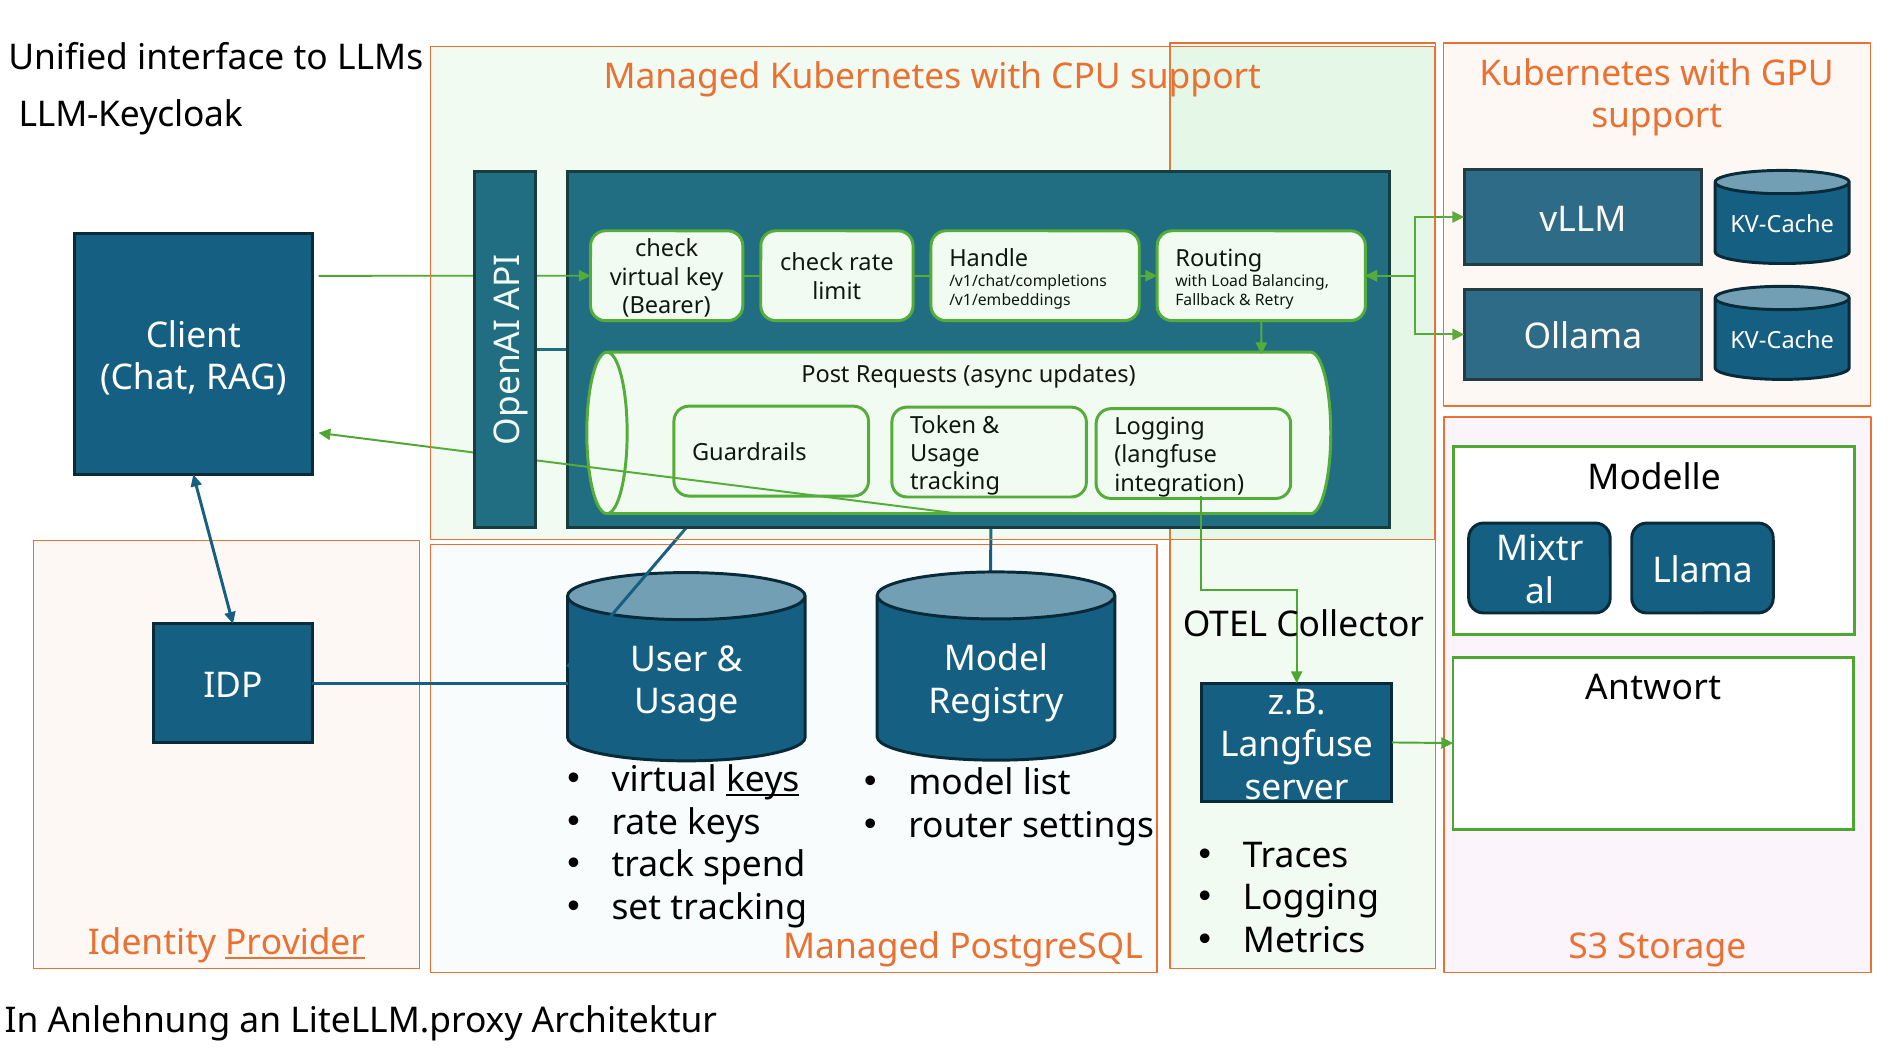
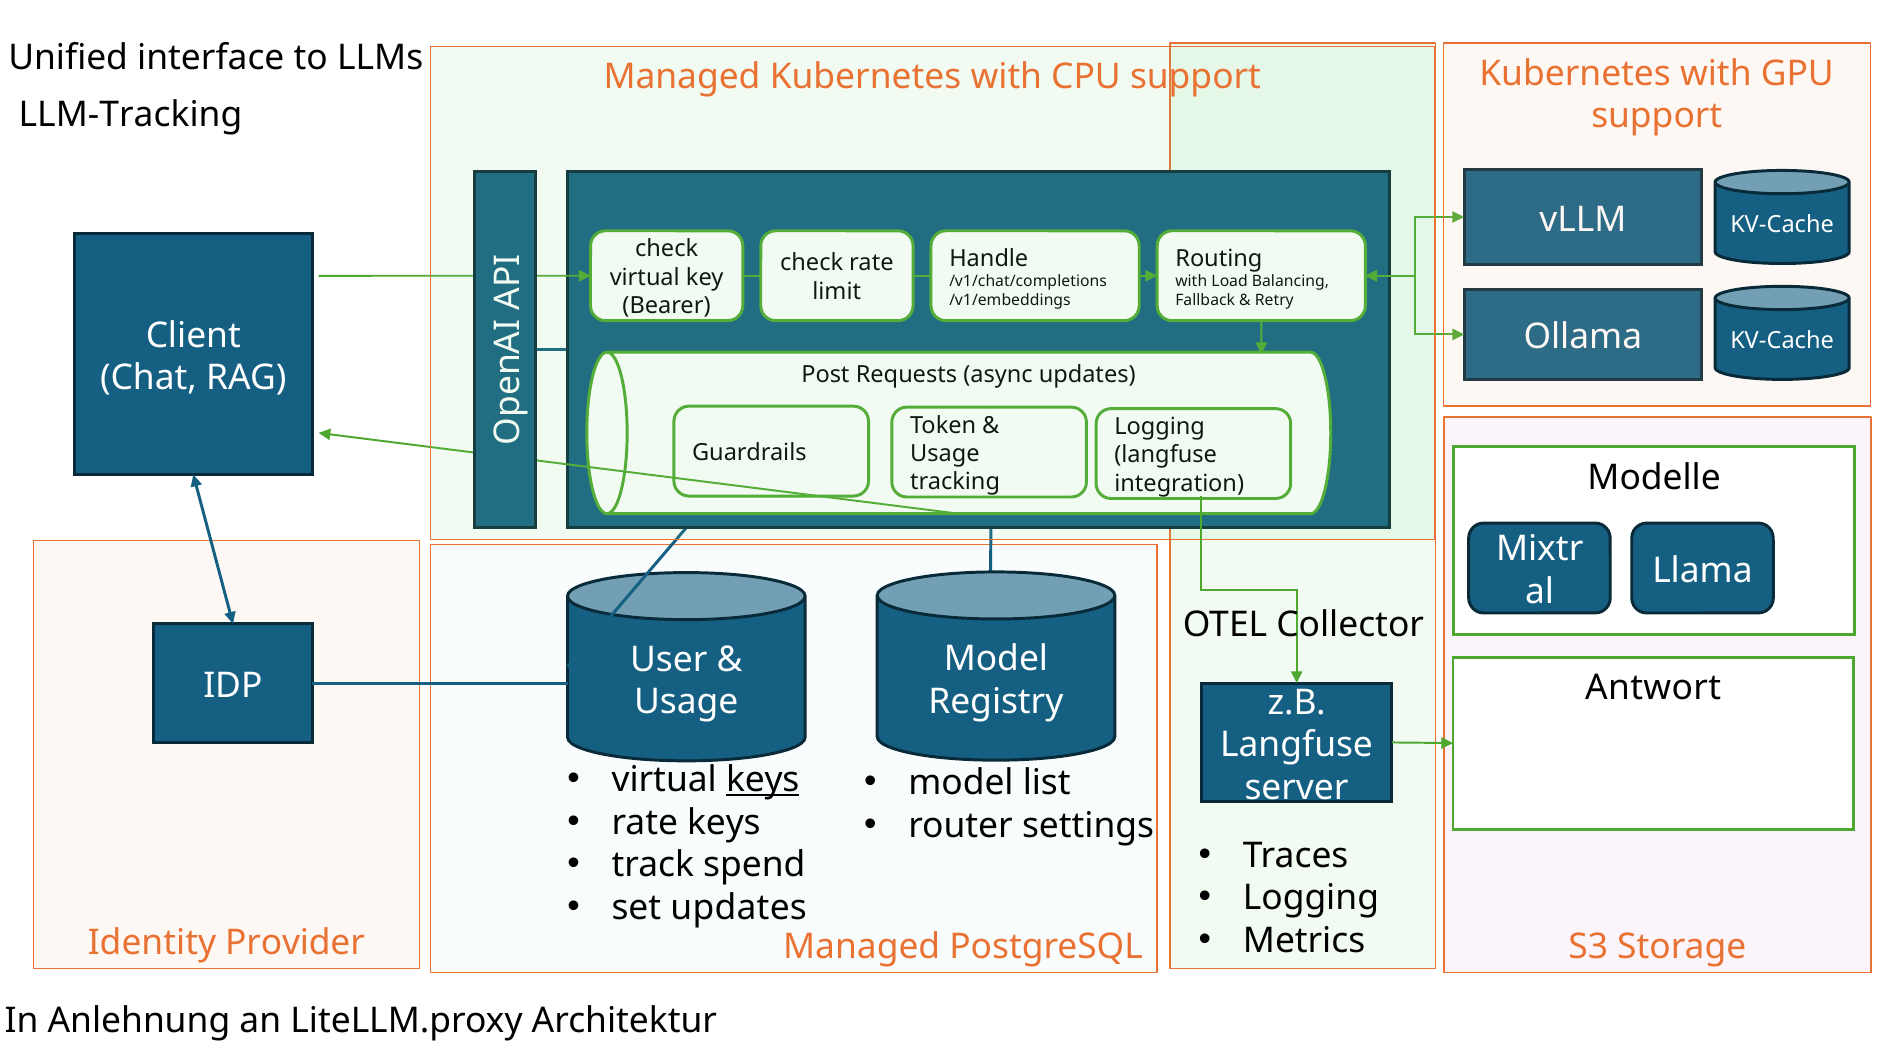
LLM-Keycloak: LLM-Keycloak -> LLM-Tracking (131, 115)
set tracking: tracking -> updates (739, 907)
Provider underline: present -> none (295, 943)
